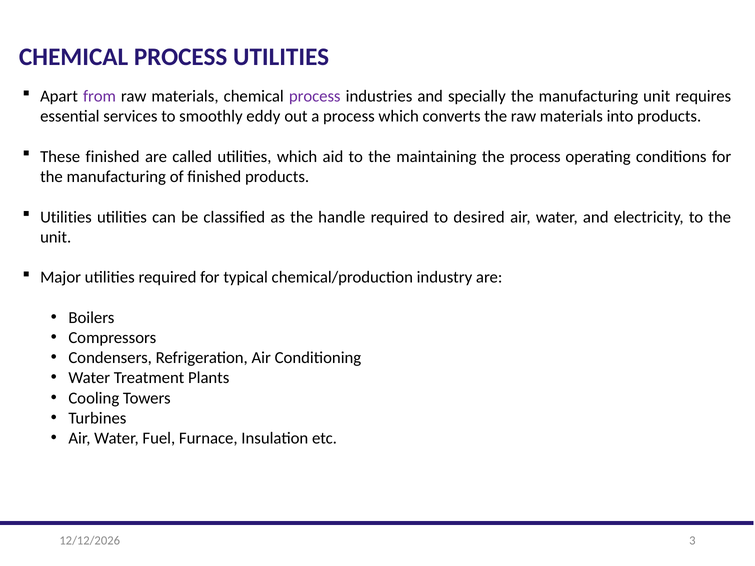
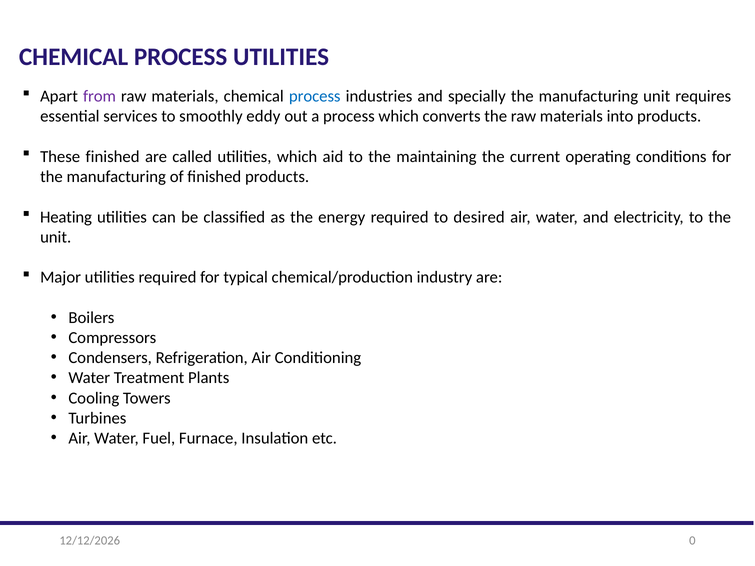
process colour: purple -> blue (315, 96)
the process: process -> current (535, 157)
Utilities: Utilities -> Heating (66, 217)
handle: handle -> energy (342, 217)
3: 3 -> 0 (692, 541)
